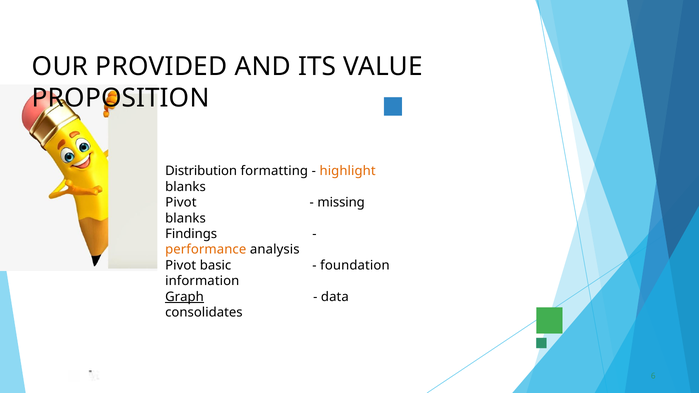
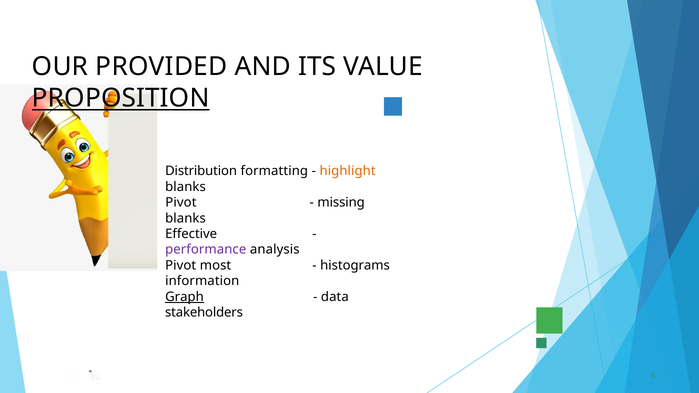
PROPOSITION underline: none -> present (121, 98)
Findings: Findings -> Effective (191, 234)
performance colour: orange -> purple (206, 250)
basic: basic -> most (216, 265)
foundation: foundation -> histograms (355, 265)
consolidates: consolidates -> stakeholders (204, 313)
